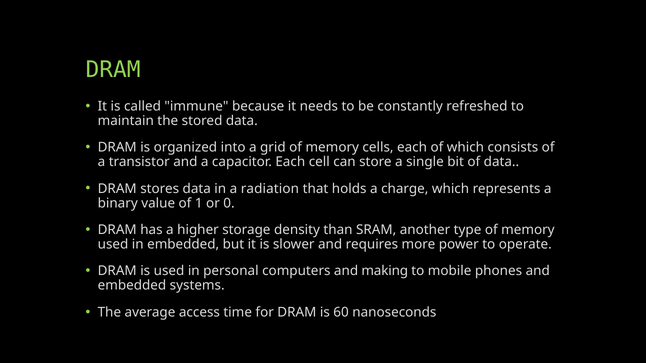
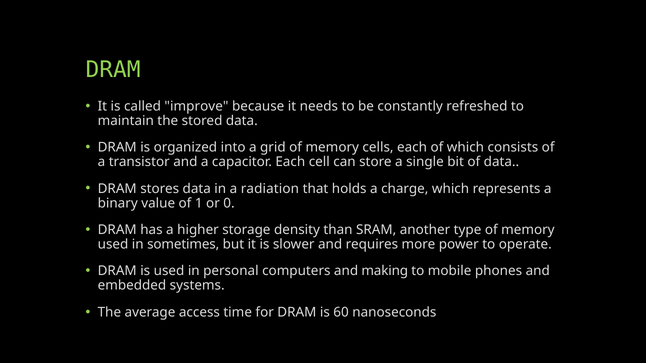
immune: immune -> improve (196, 106)
in embedded: embedded -> sometimes (183, 245)
